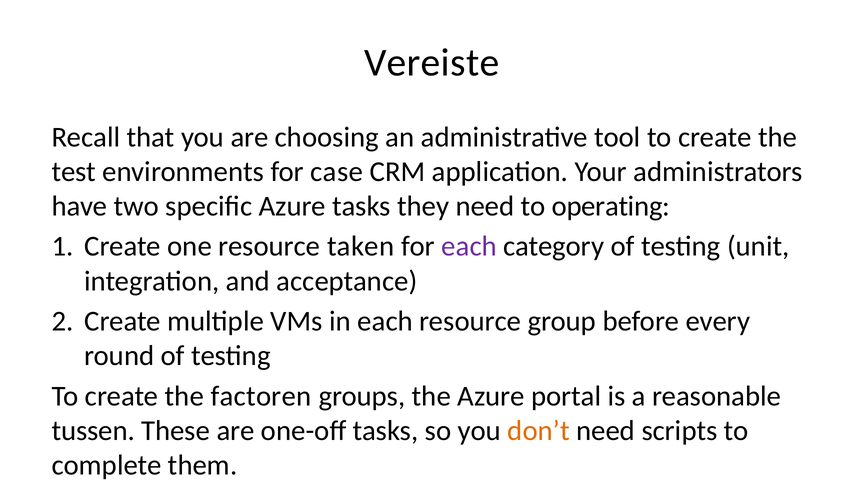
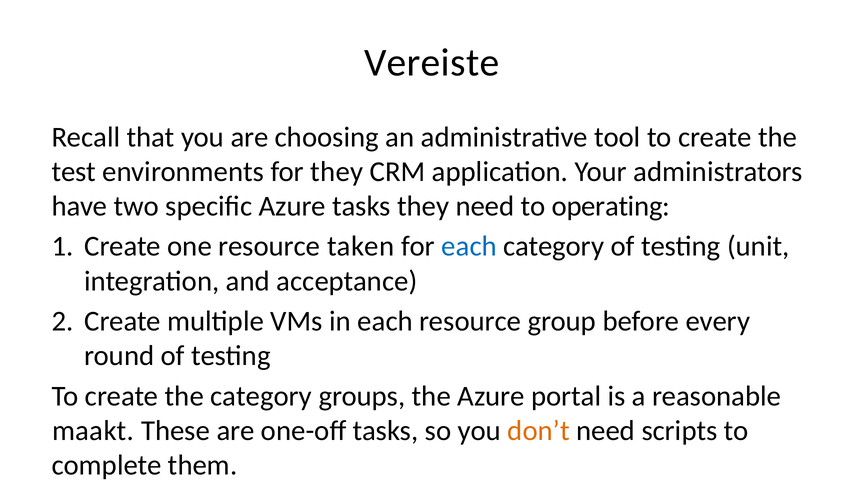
for case: case -> they (337, 172)
each colour: purple -> blue (469, 246)
the factoren: factoren -> category (261, 396)
tussen: tussen -> maakt (93, 431)
